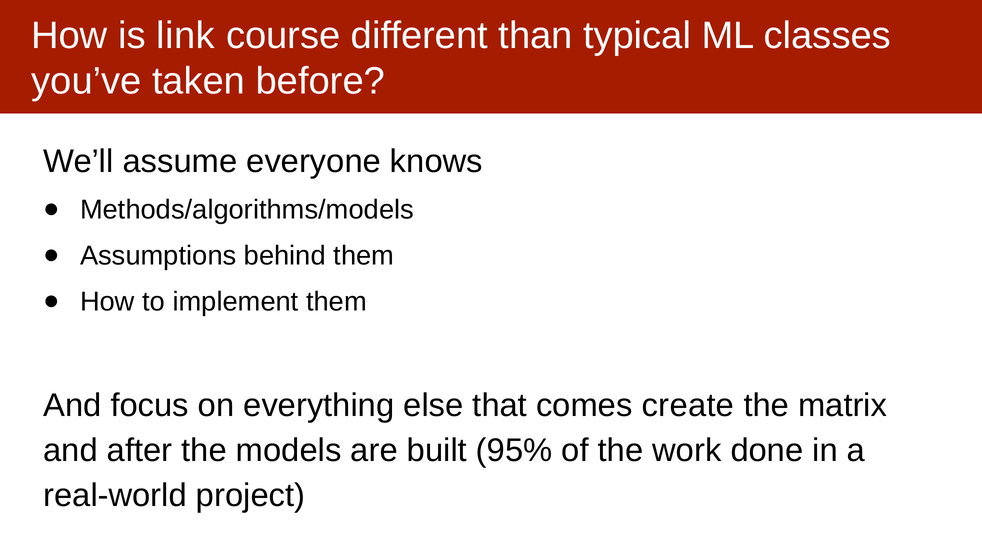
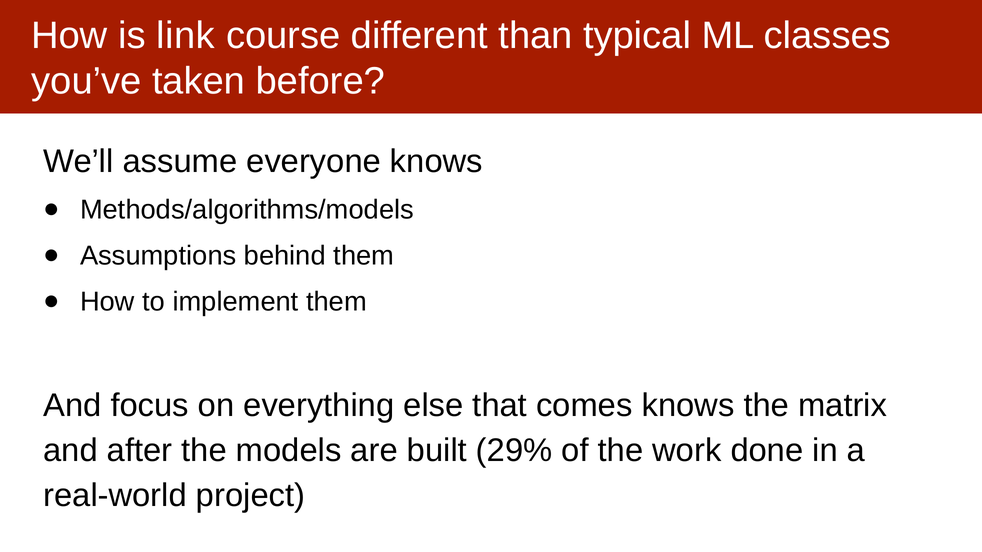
comes create: create -> knows (688, 406)
95%: 95% -> 29% (514, 451)
